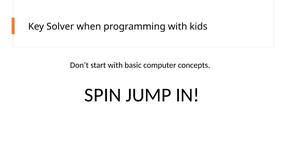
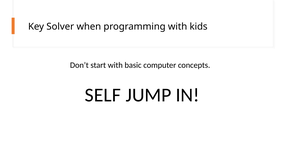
SPIN: SPIN -> SELF (103, 95)
